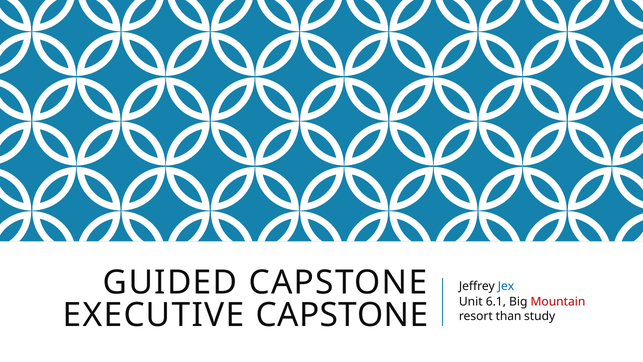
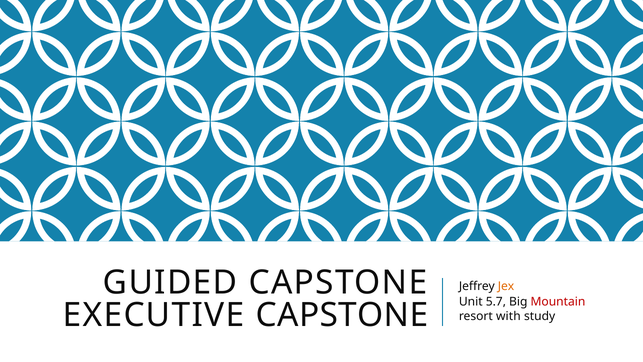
Jex colour: blue -> orange (506, 286)
6.1: 6.1 -> 5.7 (496, 302)
than: than -> with (508, 316)
